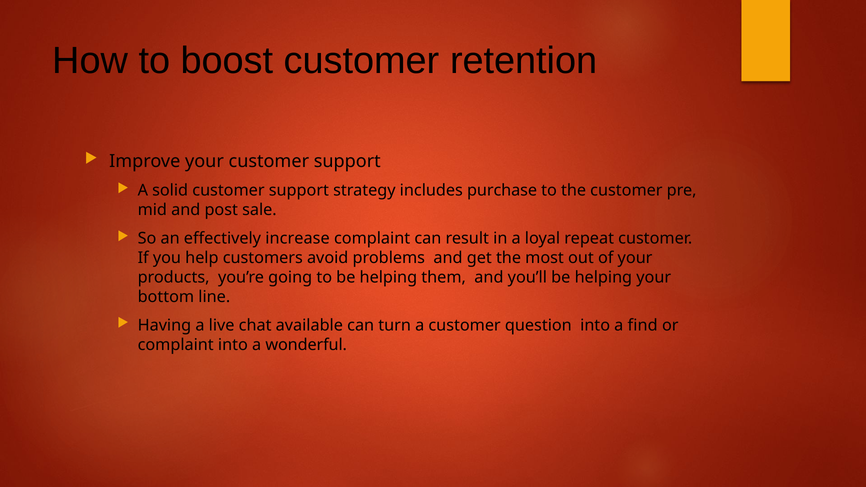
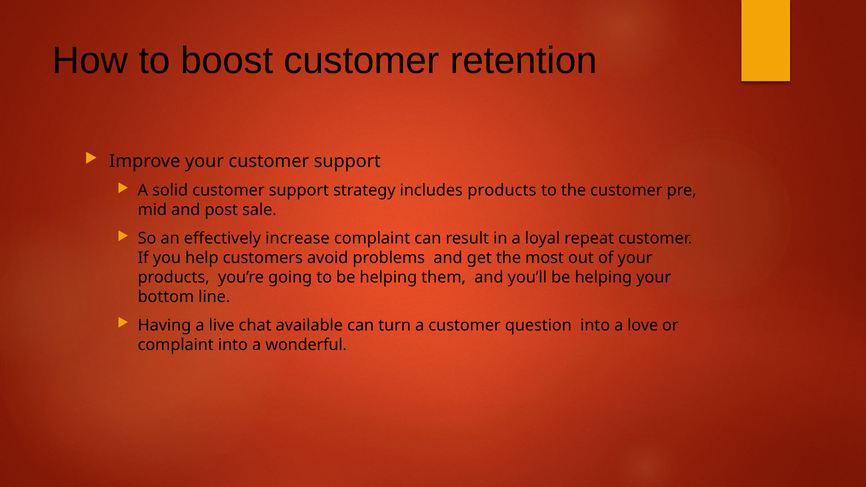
includes purchase: purchase -> products (502, 191)
find: find -> love (643, 326)
